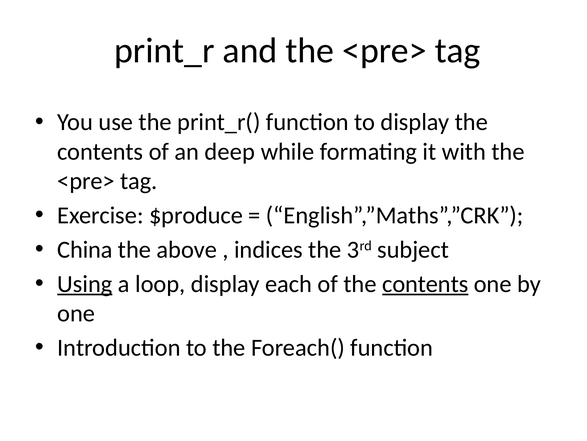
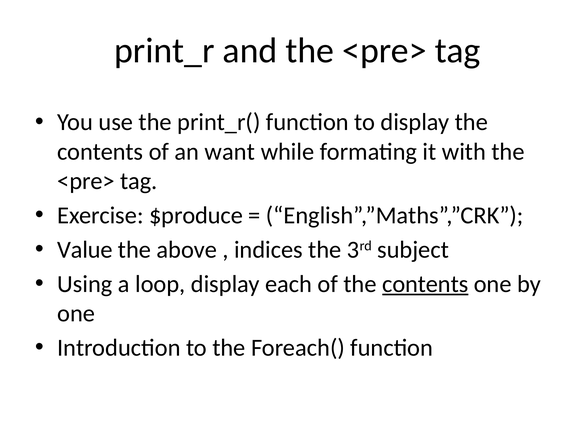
deep: deep -> want (230, 151)
China: China -> Value (85, 249)
Using underline: present -> none (85, 283)
